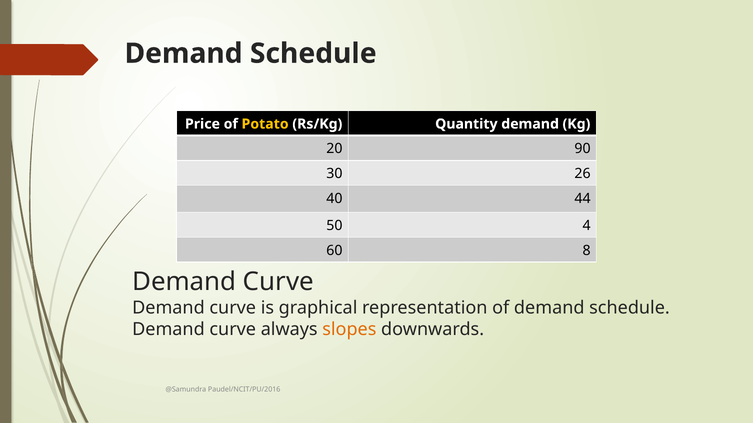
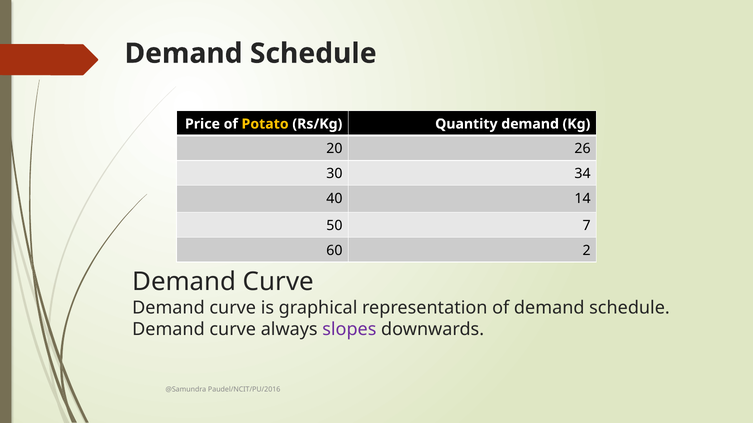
90: 90 -> 26 (583, 149)
26: 26 -> 34 (583, 174)
44: 44 -> 14 (583, 199)
4: 4 -> 7 (587, 226)
8: 8 -> 2 (587, 251)
slopes colour: orange -> purple (349, 330)
